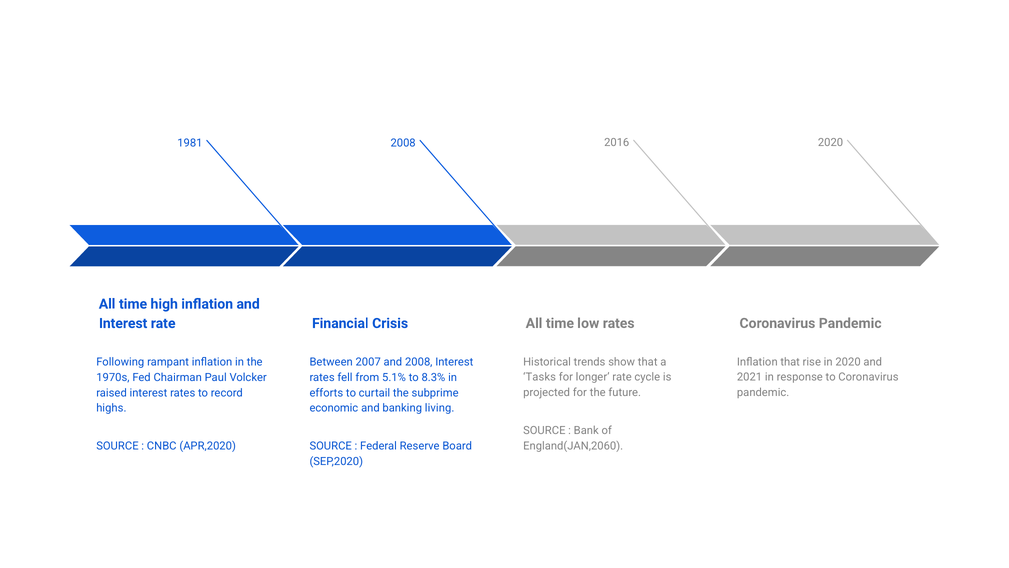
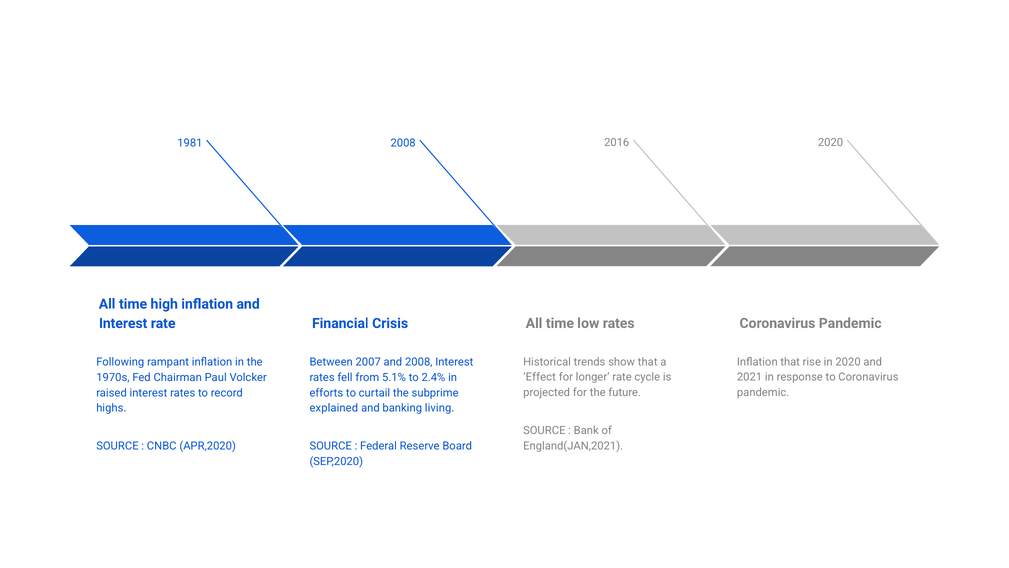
Tasks: Tasks -> Effect (540, 377)
8.3%: 8.3% -> 2.4% (433, 377)
economic: economic -> explained (334, 408)
England(JAN,2060: England(JAN,2060 -> England(JAN,2021 (573, 446)
